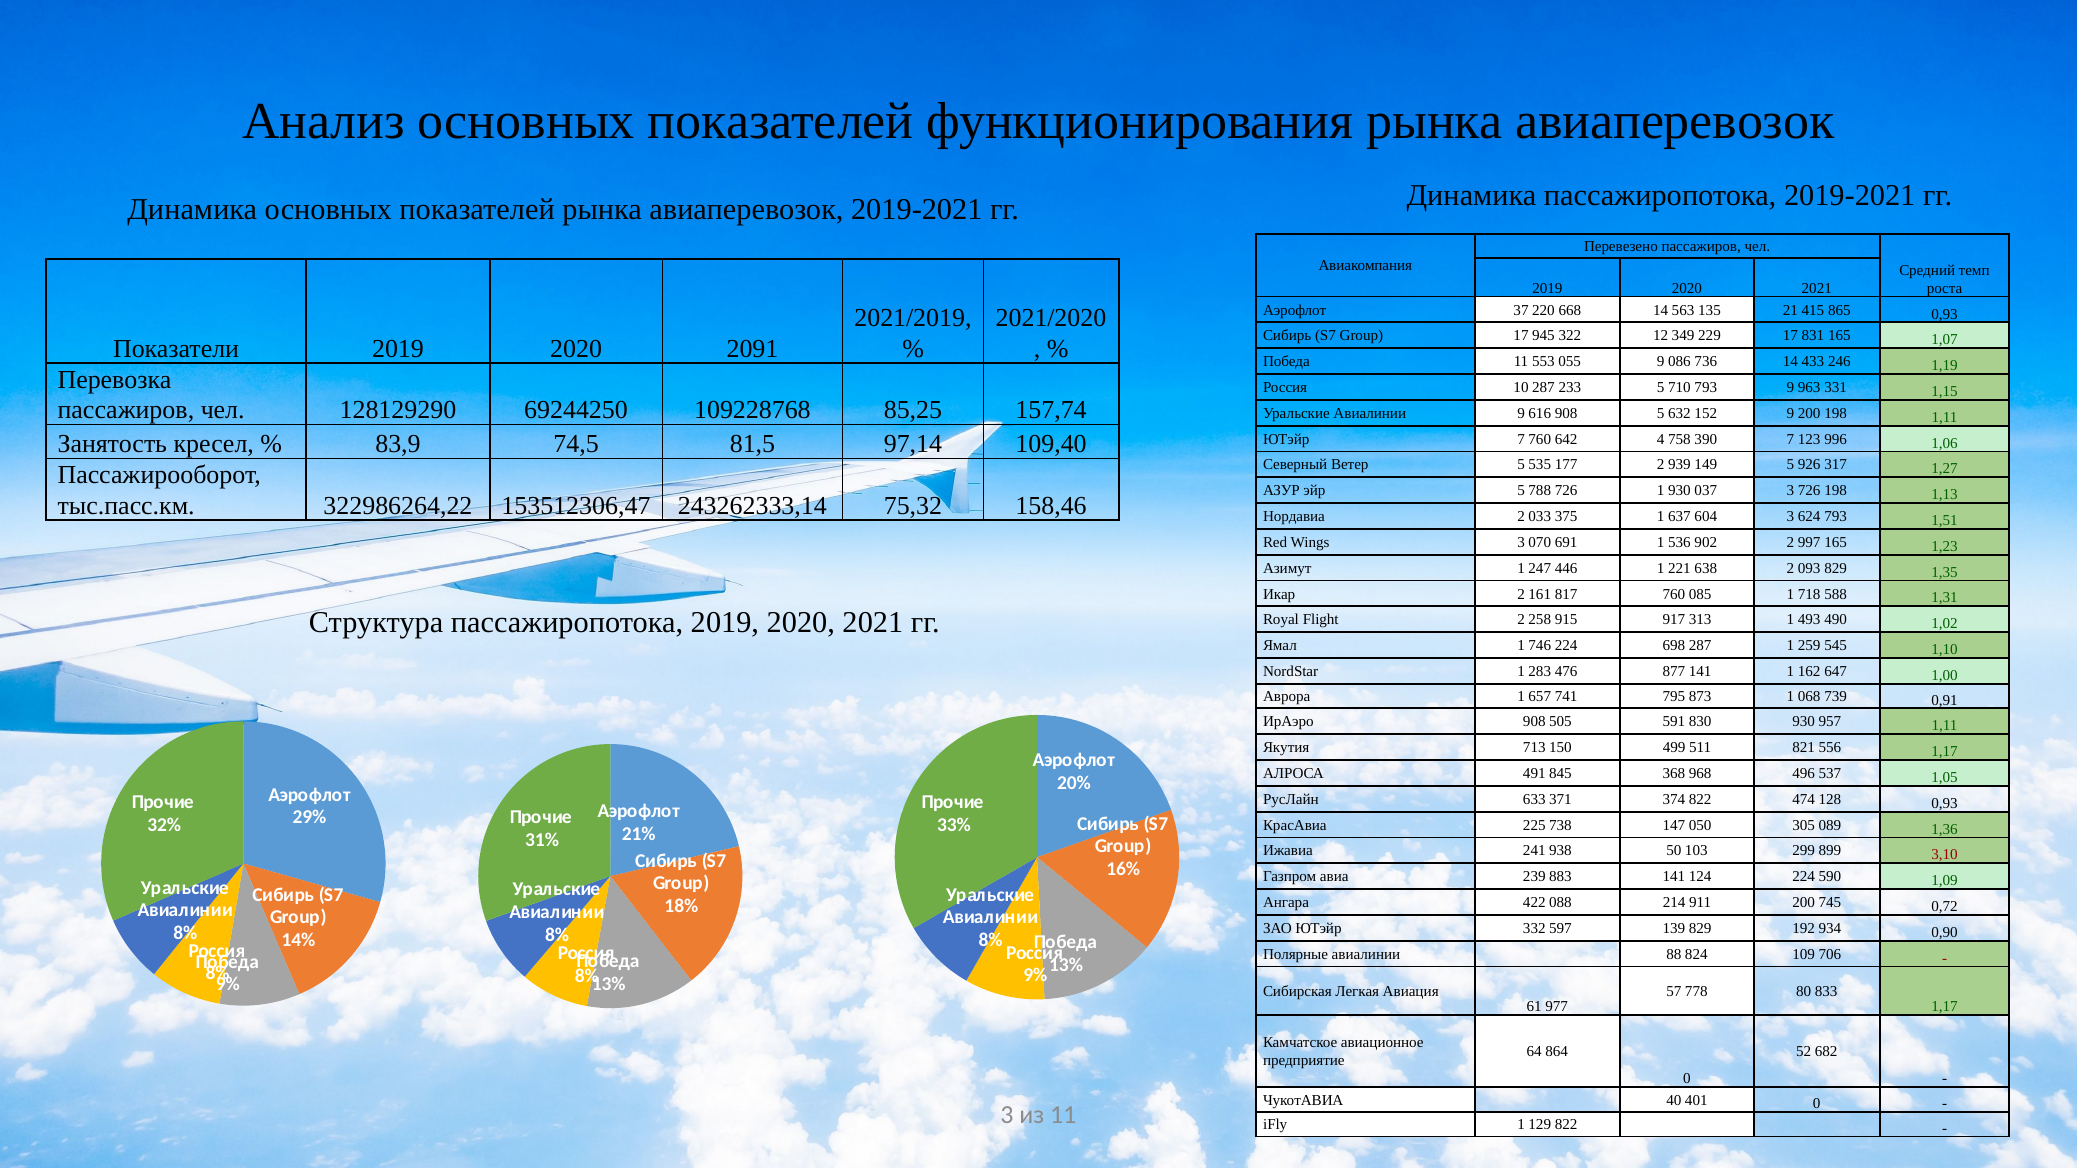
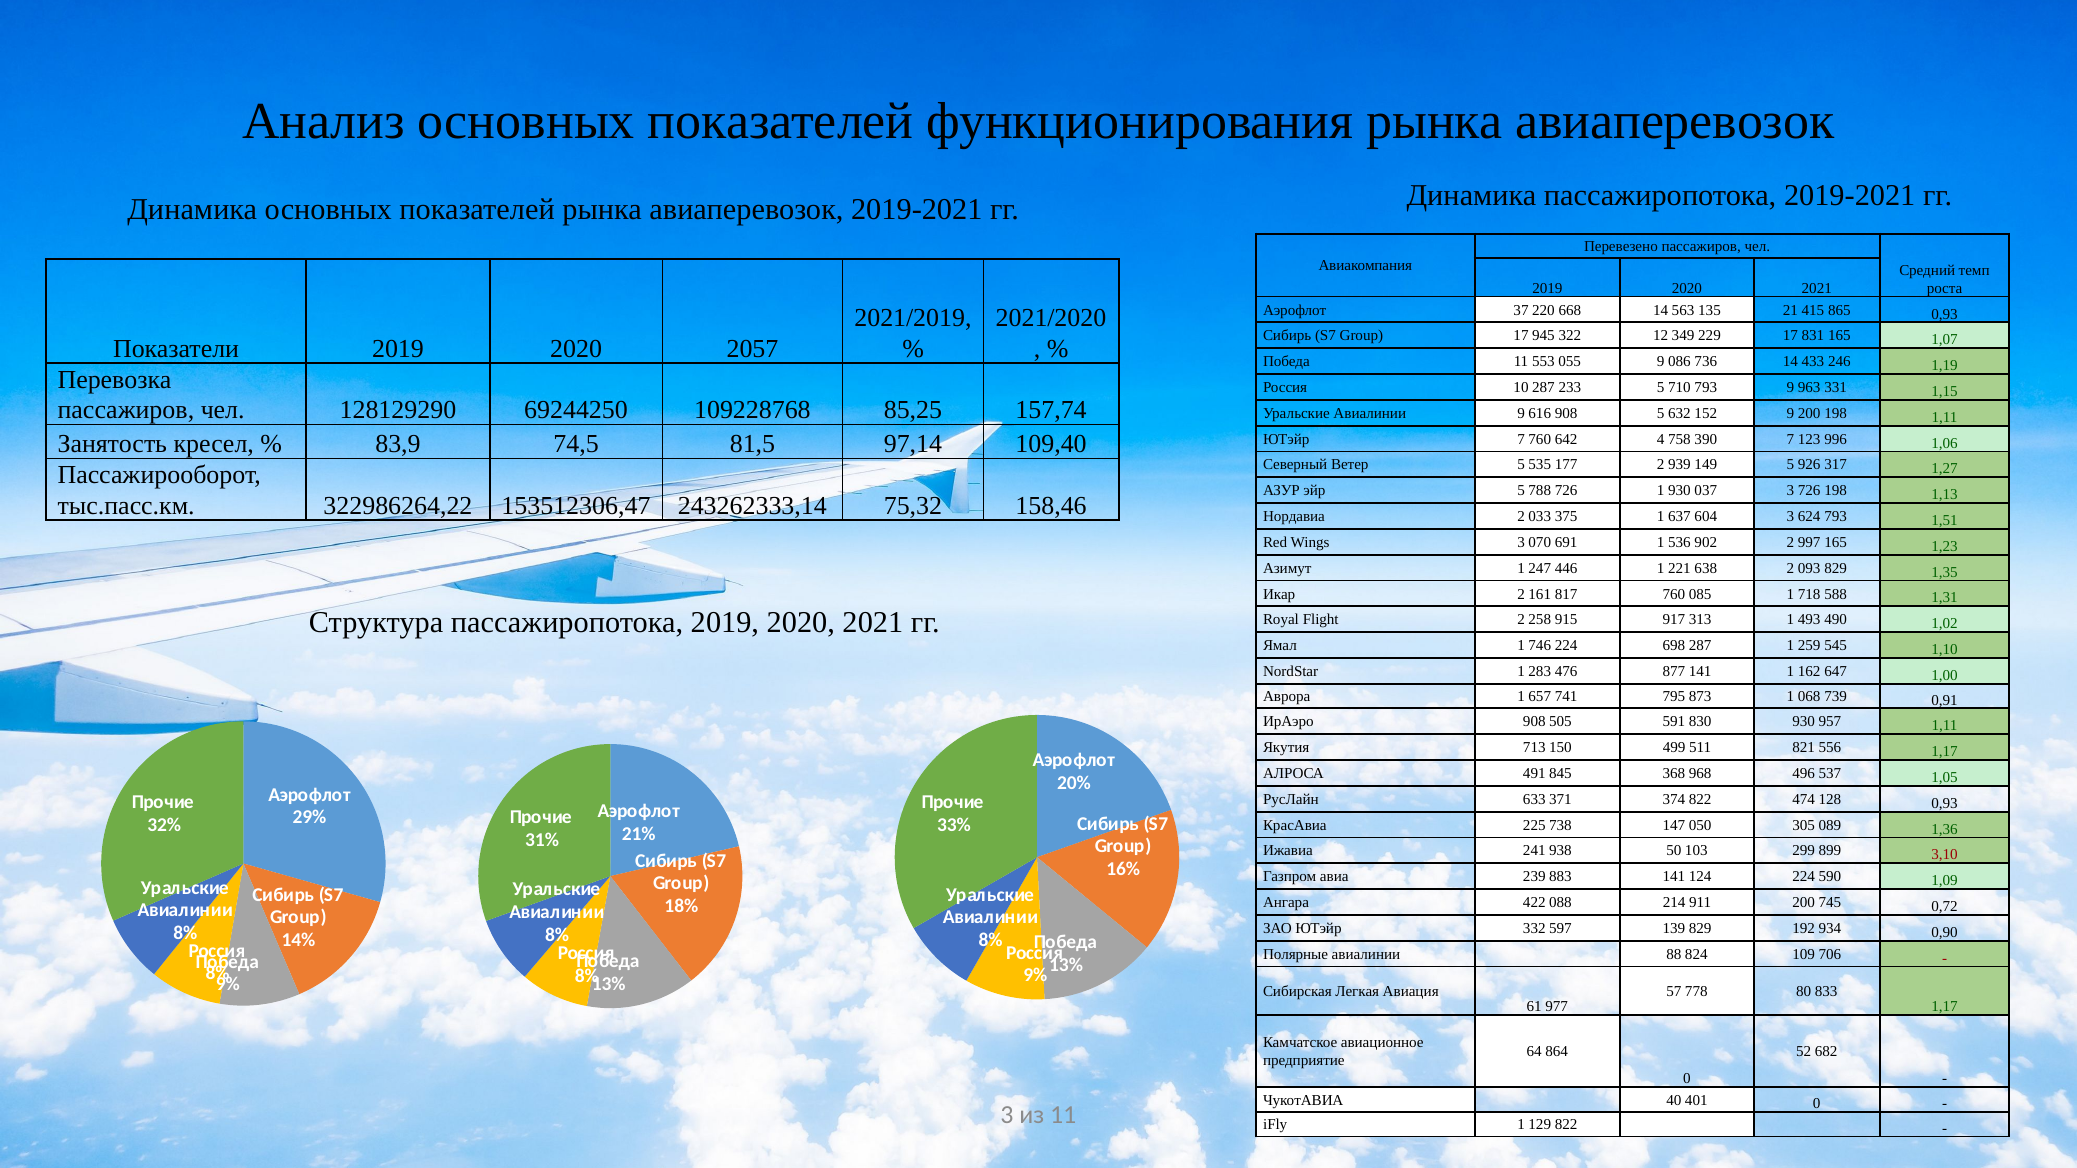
2091: 2091 -> 2057 (752, 349)
